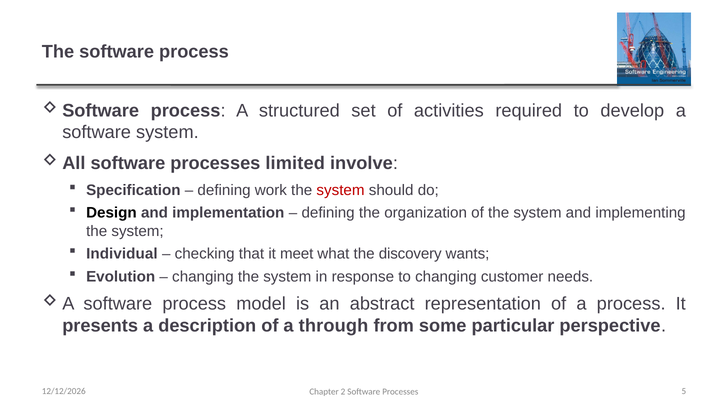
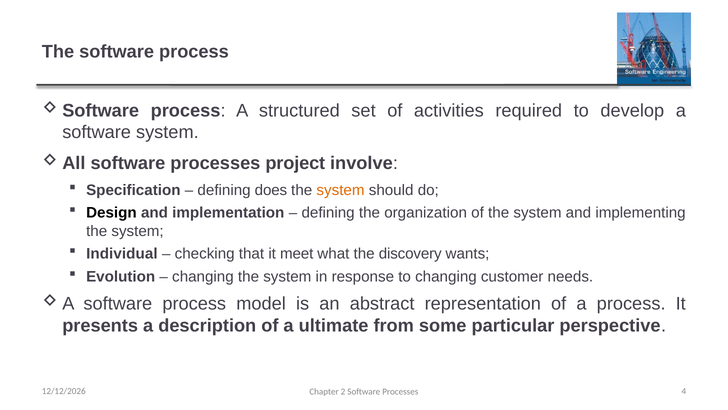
limited: limited -> project (295, 163)
work: work -> does (271, 190)
system colour: red -> orange (341, 190)
through: through -> ultimate (334, 325)
5: 5 -> 4 (684, 391)
